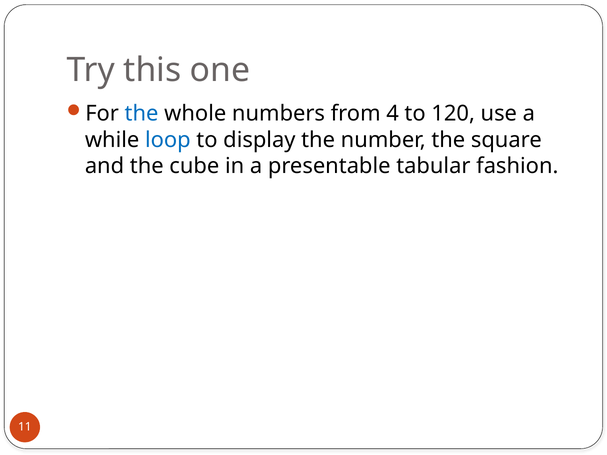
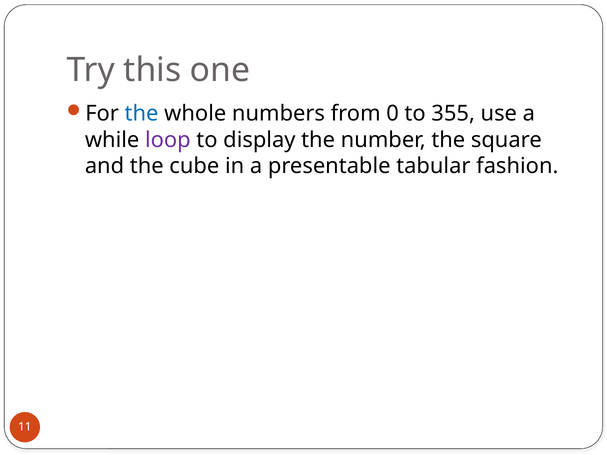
4: 4 -> 0 (393, 114)
120: 120 -> 355 (453, 114)
loop colour: blue -> purple (168, 140)
